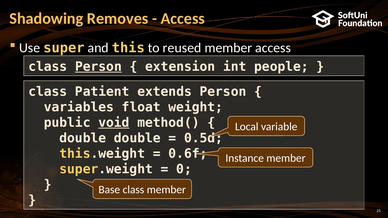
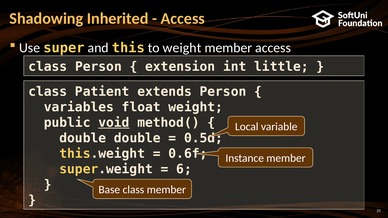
Removes: Removes -> Inherited (118, 18)
to reused: reused -> weight (182, 48)
Person underline: present -> none (98, 67)
people: people -> little (281, 67)
0: 0 -> 6 (184, 169)
